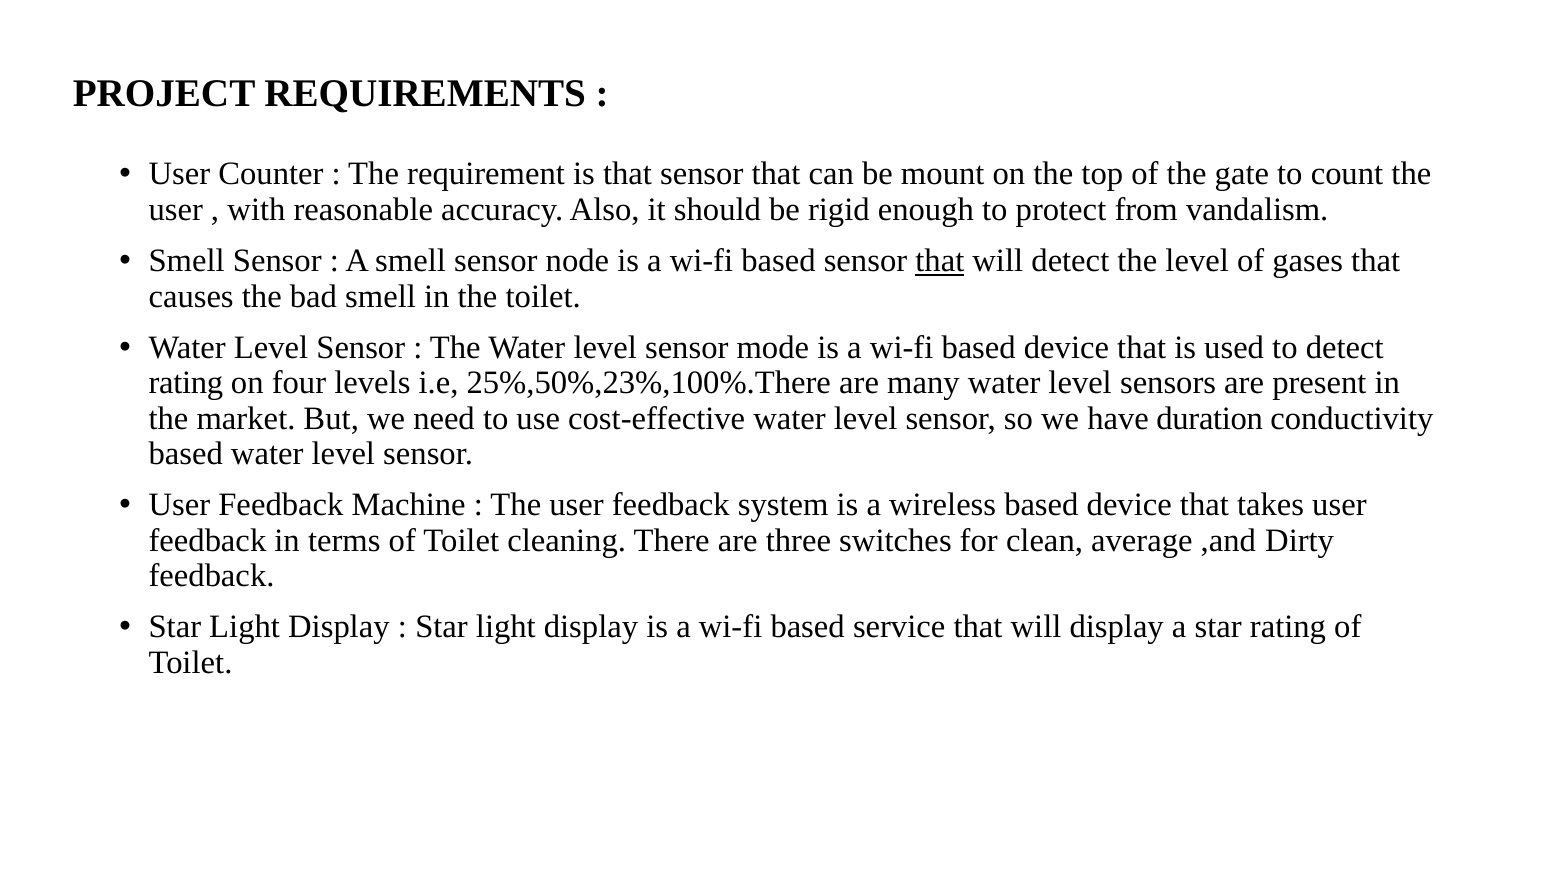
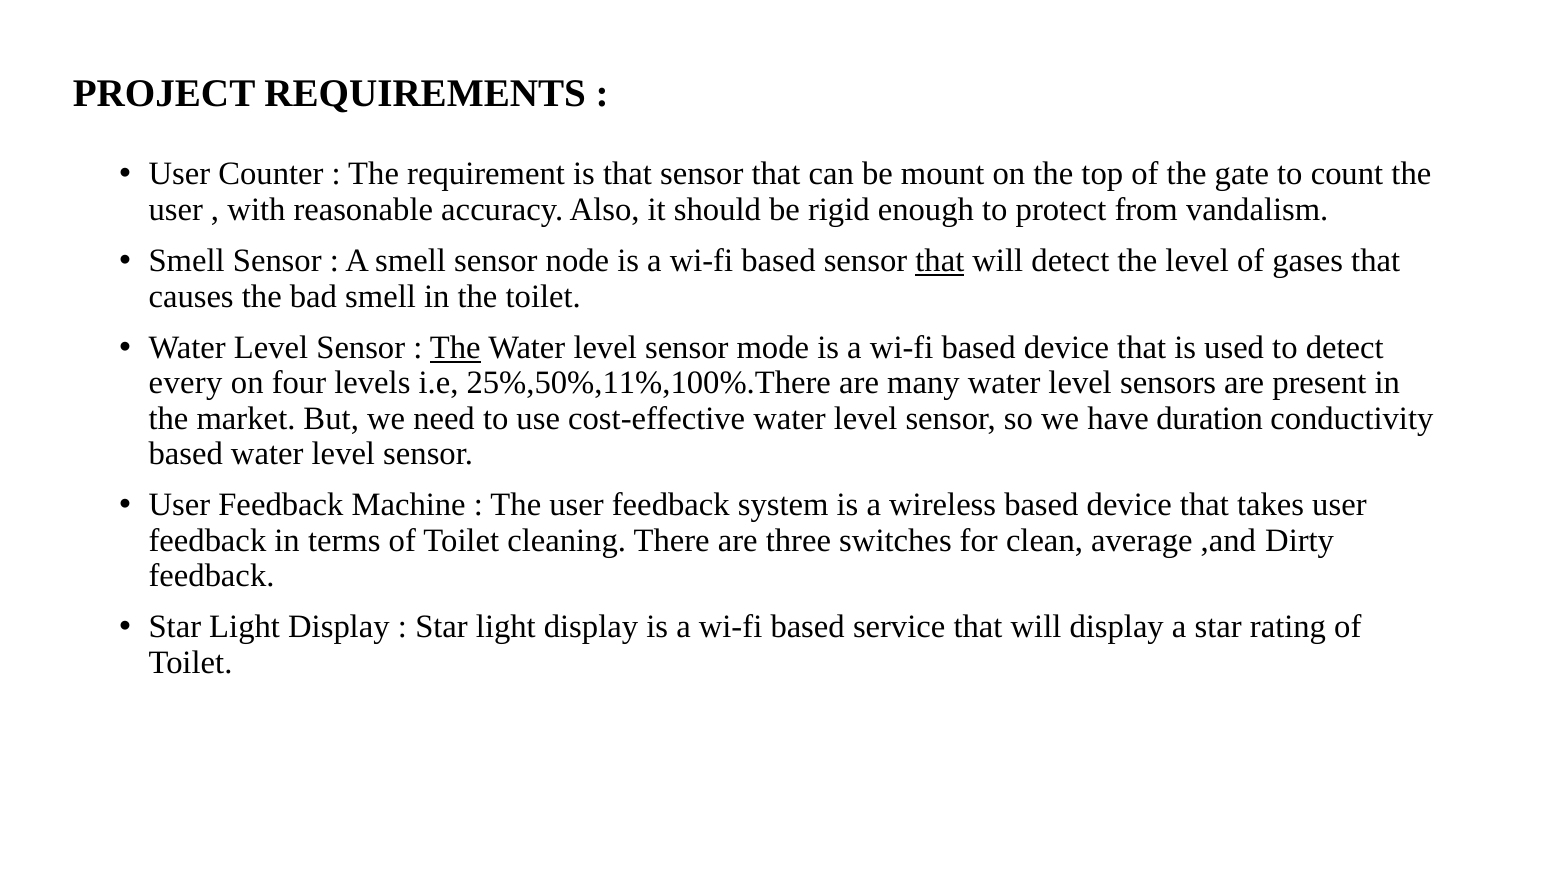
The underline: none -> present (455, 348)
rating: rating -> every (186, 383)
25%,50%,23%,100%.There: 25%,50%,23%,100%.There -> 25%,50%,11%,100%.There (649, 383)
